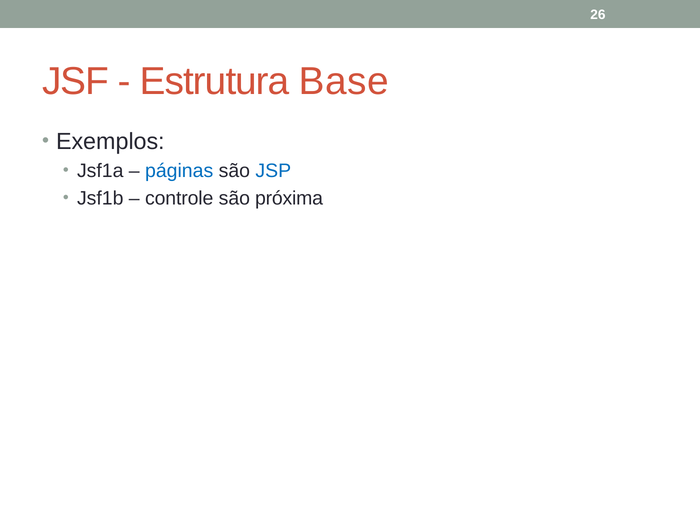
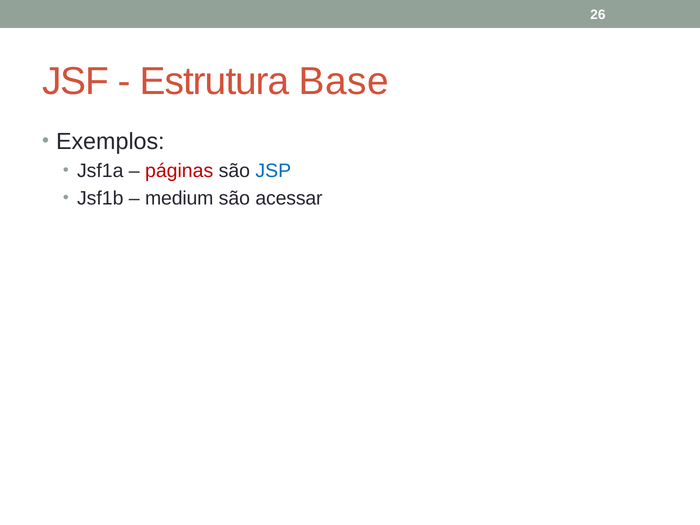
páginas colour: blue -> red (179, 171)
controle: controle -> medium (179, 198)
próxima: próxima -> acessar (289, 198)
